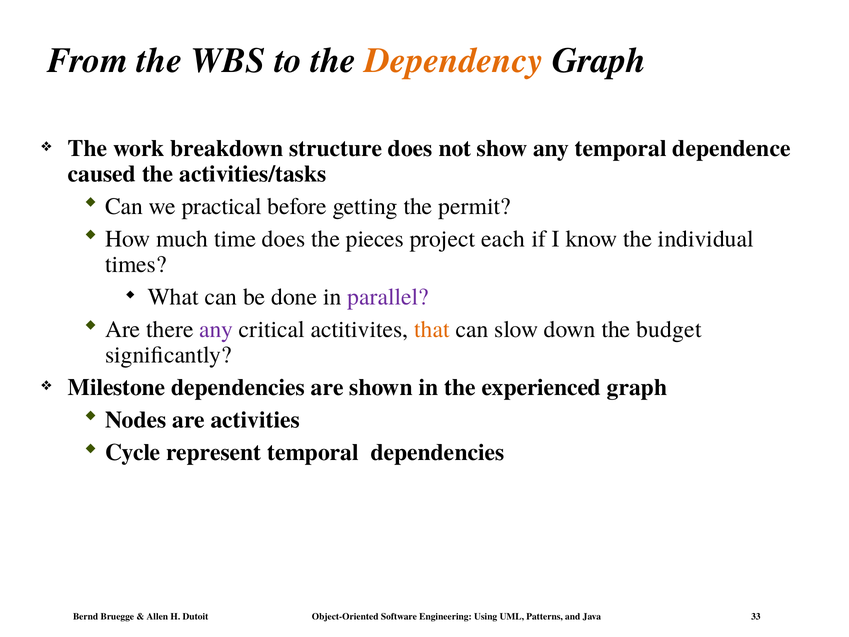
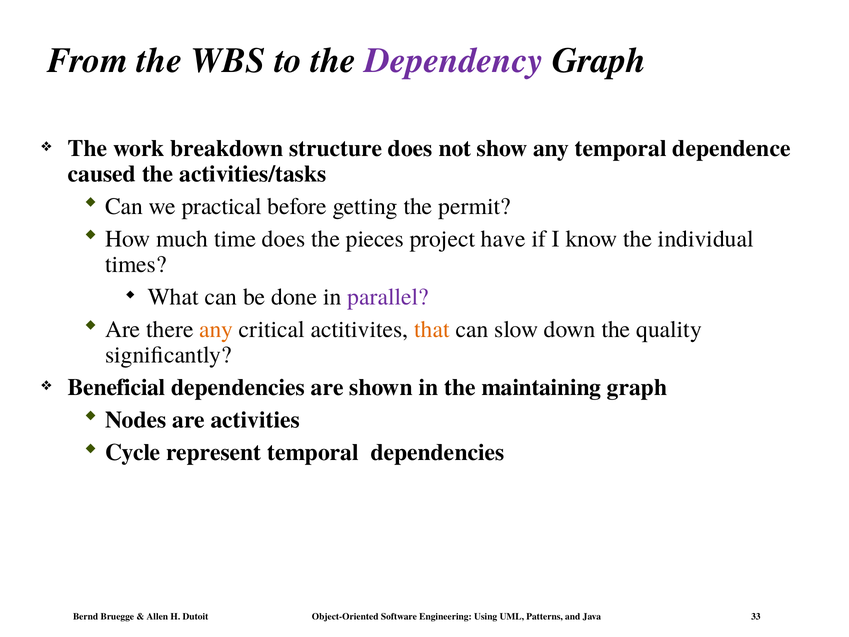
Dependency colour: orange -> purple (454, 60)
each: each -> have (503, 239)
any colour: purple -> orange (216, 329)
budget: budget -> quality (669, 329)
Milestone: Milestone -> Beneficial (117, 387)
experienced: experienced -> maintaining (541, 387)
